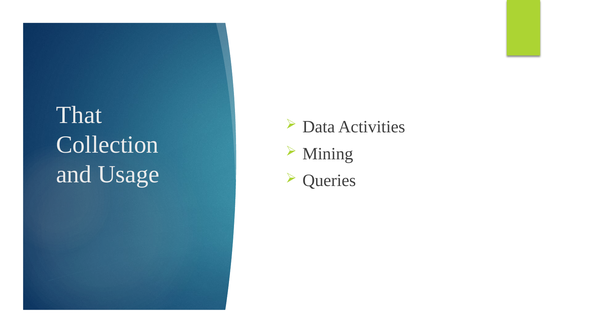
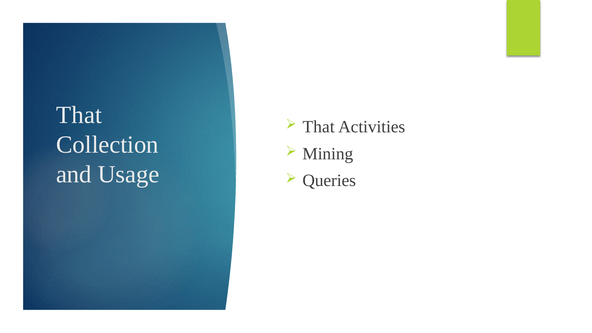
Data: Data -> That (319, 127)
